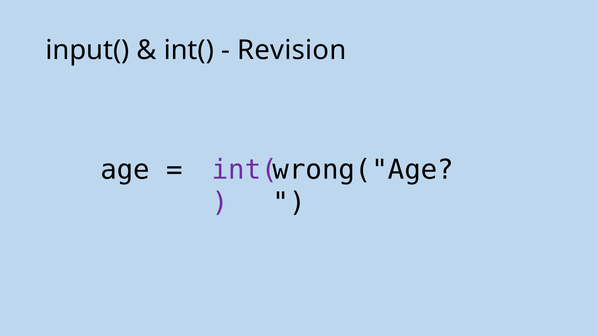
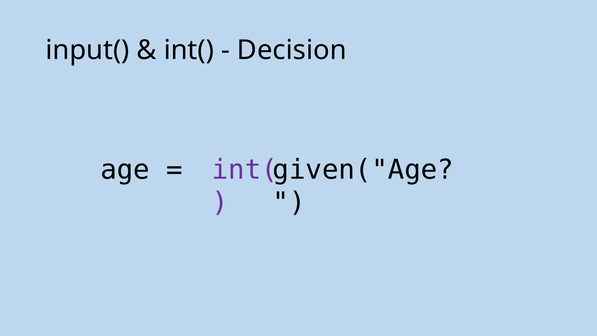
Revision: Revision -> Decision (292, 50)
wrong("Age: wrong("Age -> given("Age (363, 170)
